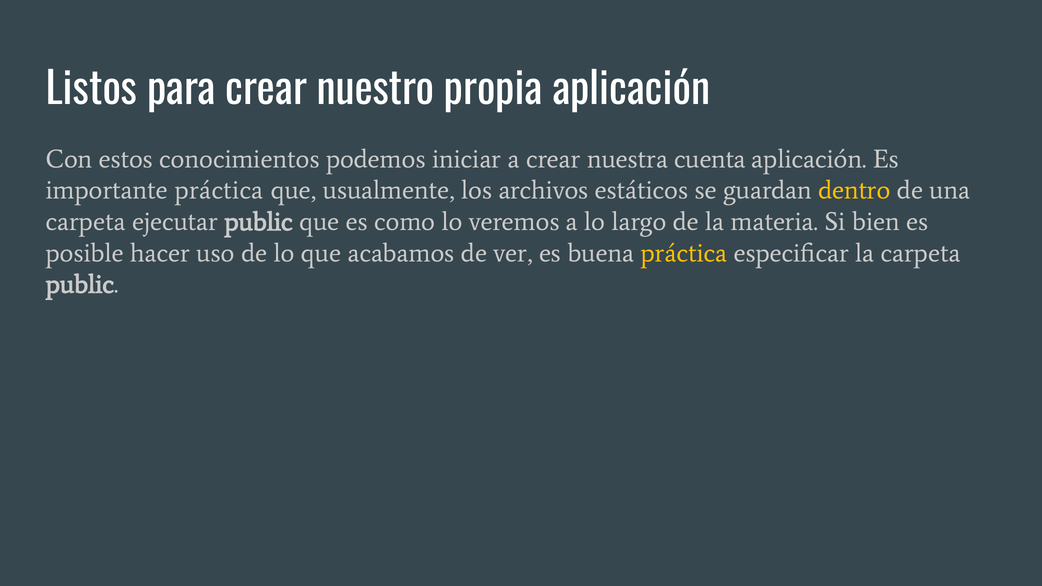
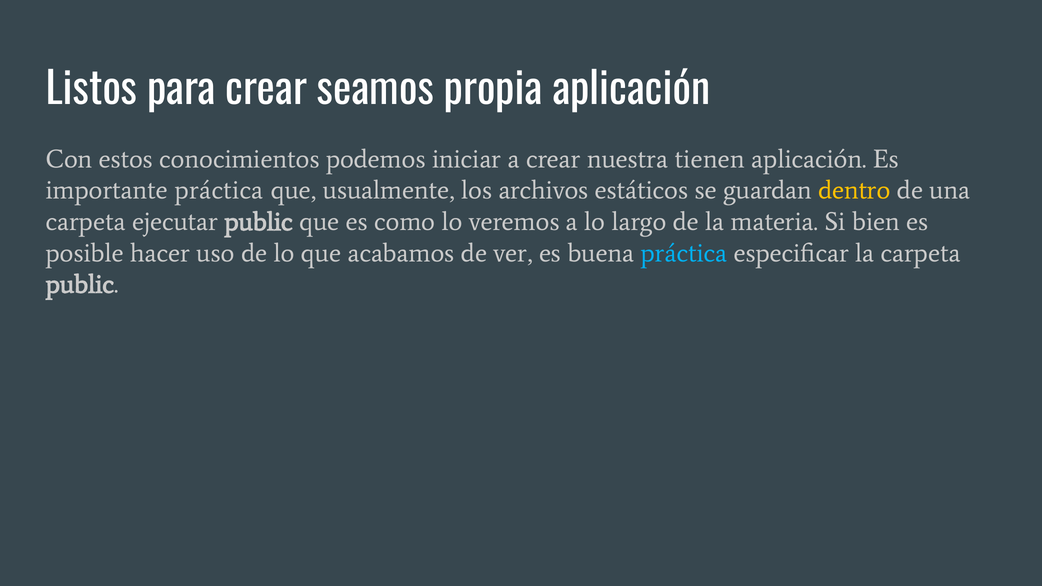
nuestro: nuestro -> seamos (375, 90)
cuenta: cuenta -> tienen (710, 159)
práctica colour: yellow -> light blue (684, 253)
